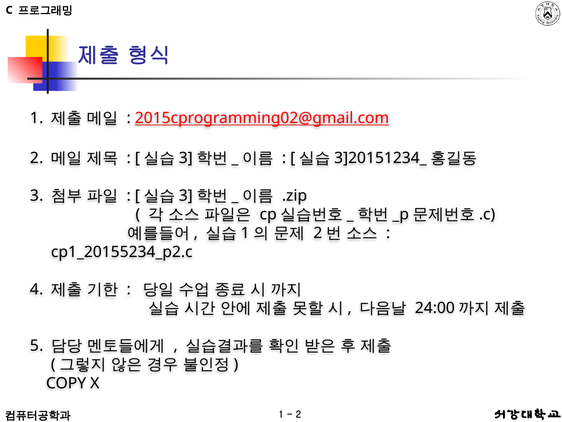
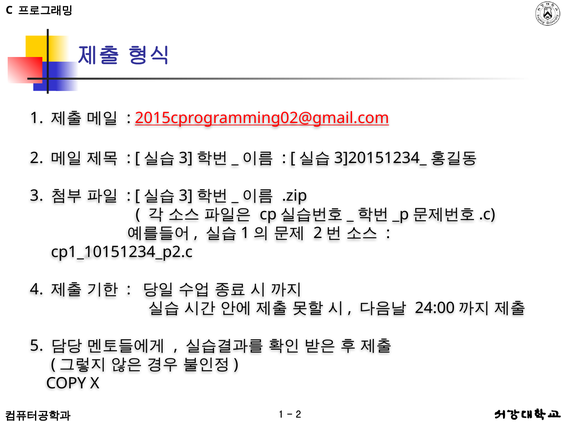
cp1_20155234_p2.c: cp1_20155234_p2.c -> cp1_10151234_p2.c (122, 252)
